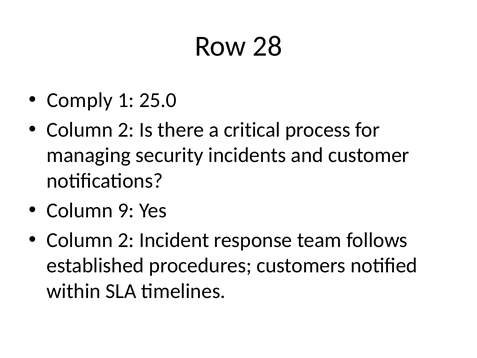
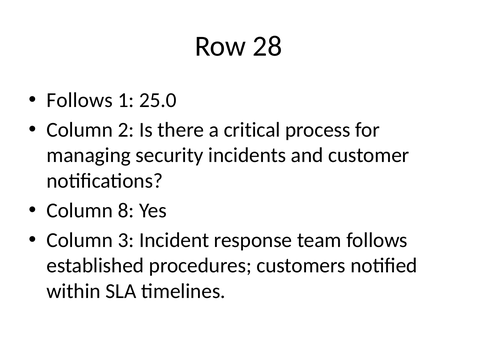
Comply: Comply -> Follows (80, 100)
9: 9 -> 8 (126, 210)
2: 2 -> 3 (126, 240)
